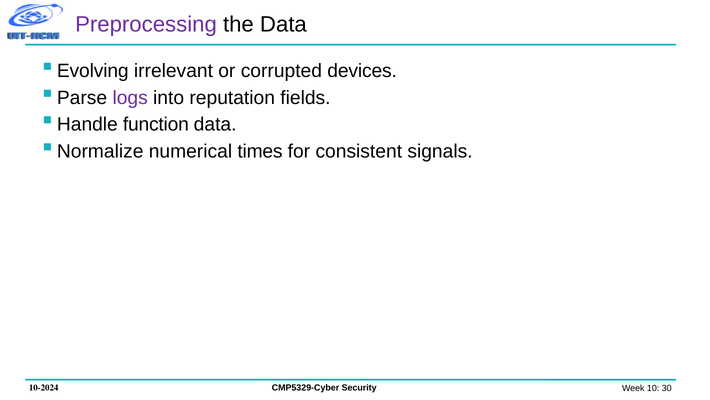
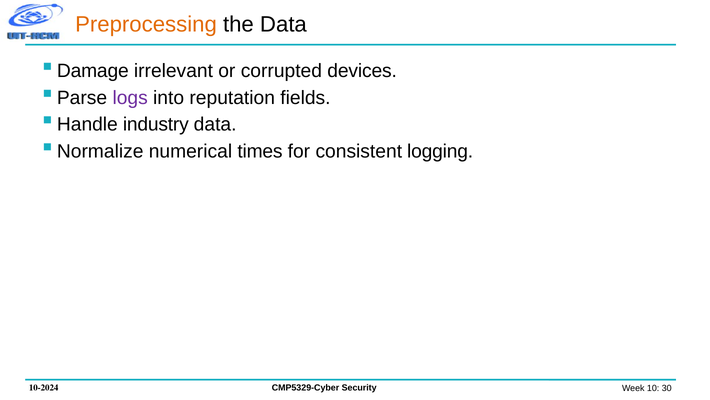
Preprocessing colour: purple -> orange (146, 25)
Evolving: Evolving -> Damage (93, 71)
function: function -> industry (156, 124)
signals: signals -> logging (440, 151)
